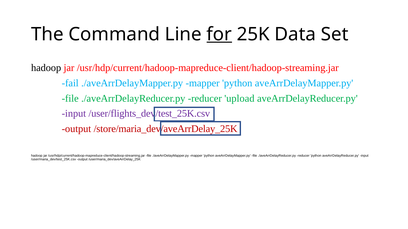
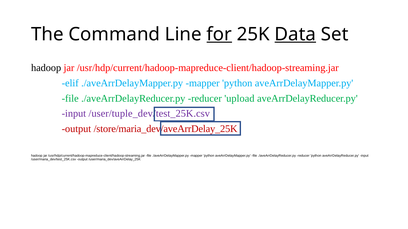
Data underline: none -> present (295, 34)
fail: fail -> elif (70, 83)
/user/flights_dev/test_25K.csv: /user/flights_dev/test_25K.csv -> /user/tuple_dev/test_25K.csv (149, 114)
